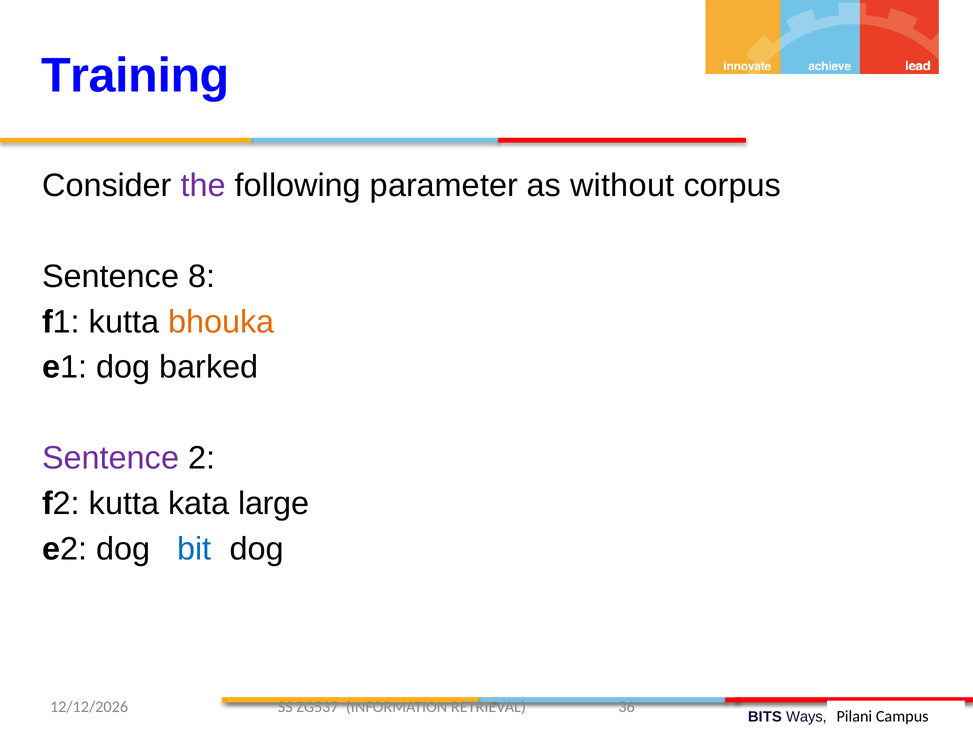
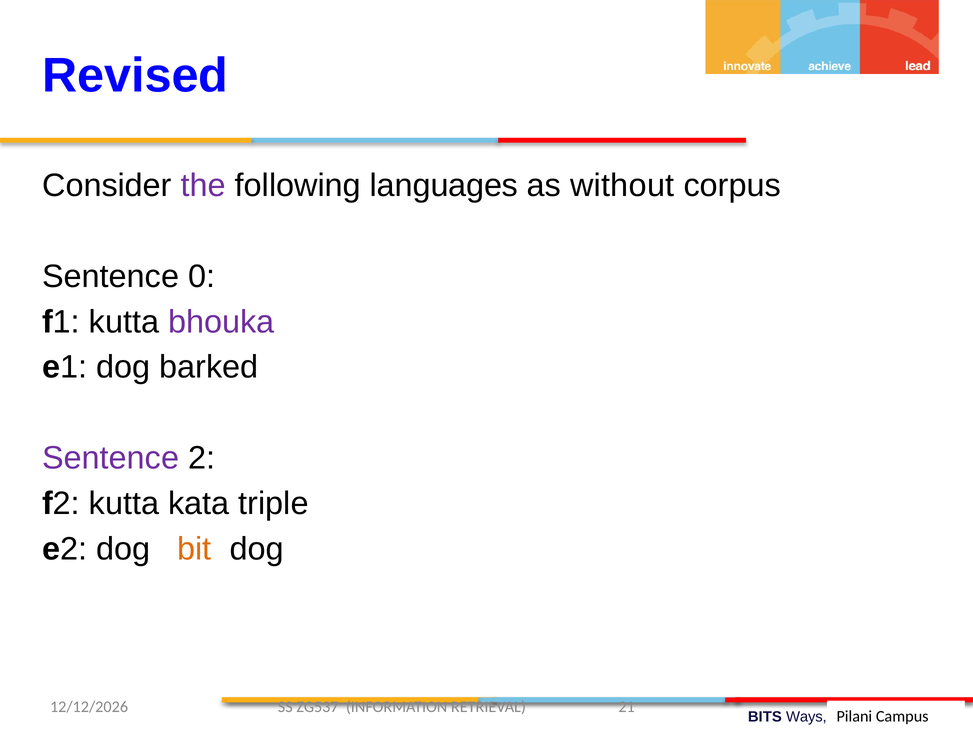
Training: Training -> Revised (135, 76)
parameter: parameter -> languages (444, 186)
8: 8 -> 0 (202, 276)
bhouka colour: orange -> purple (221, 322)
large: large -> triple (274, 503)
bit colour: blue -> orange (194, 549)
36: 36 -> 21 (627, 707)
